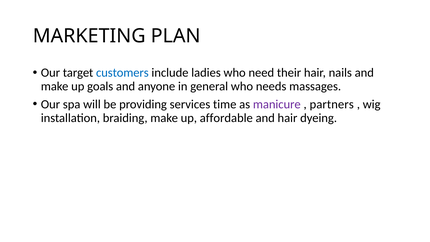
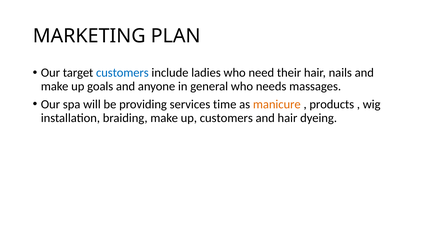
manicure colour: purple -> orange (277, 104)
partners: partners -> products (332, 104)
up affordable: affordable -> customers (226, 118)
